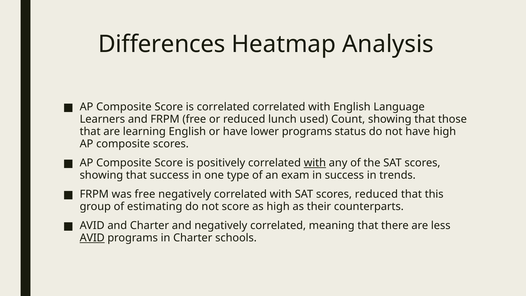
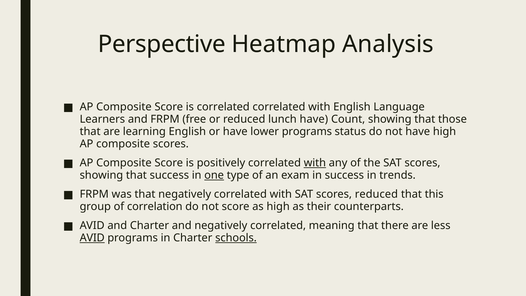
Differences: Differences -> Perspective (162, 44)
lunch used: used -> have (314, 119)
one underline: none -> present (214, 175)
was free: free -> that (145, 194)
estimating: estimating -> correlation (155, 207)
schools underline: none -> present (236, 238)
